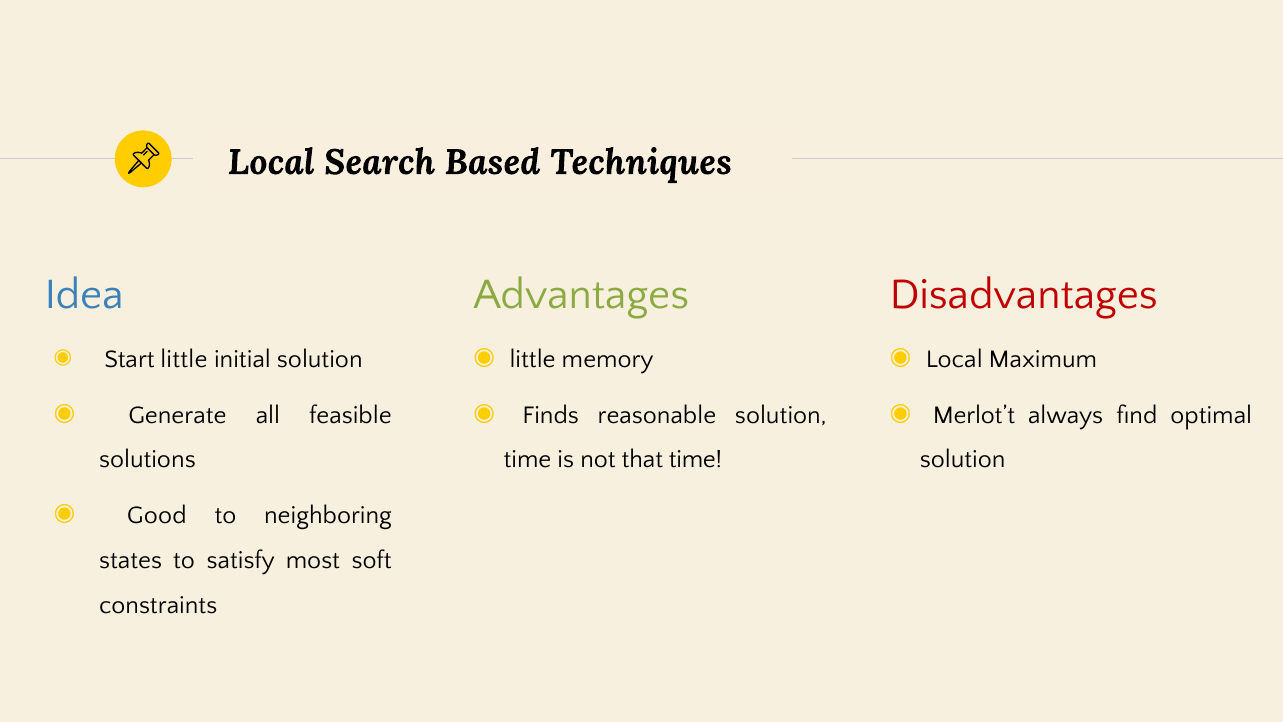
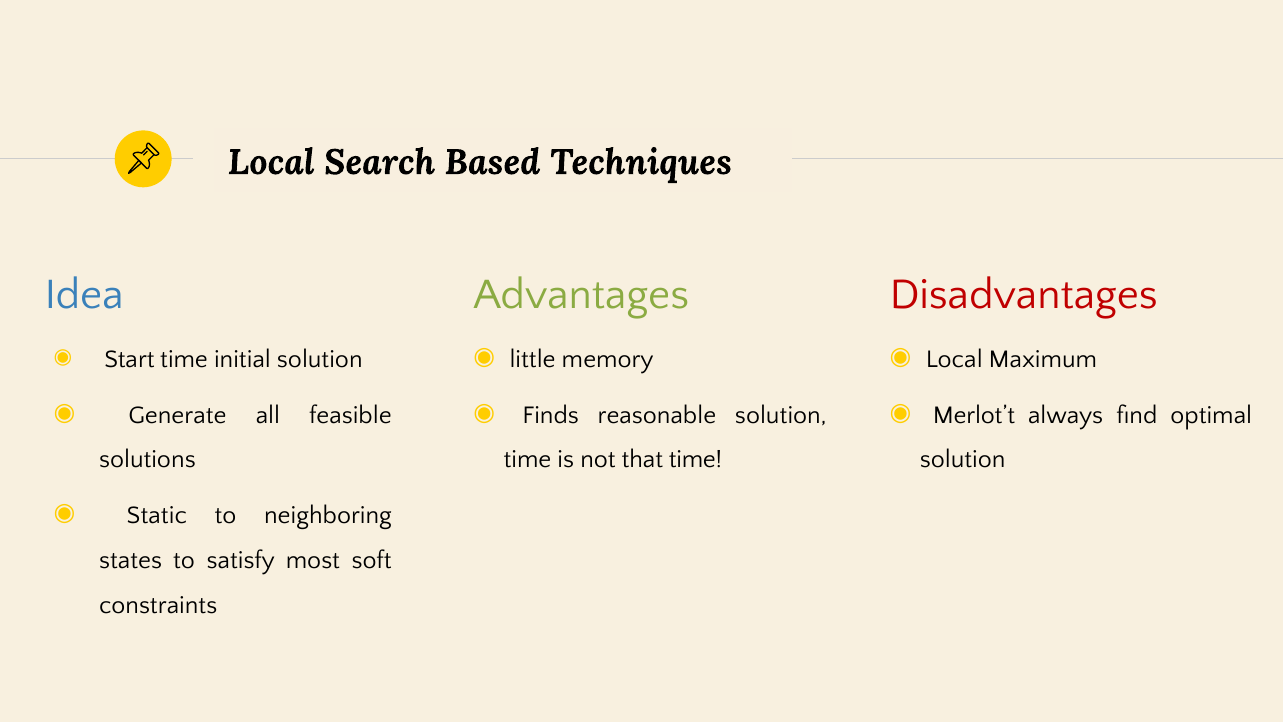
Start little: little -> time (184, 359)
Good: Good -> Static (157, 515)
